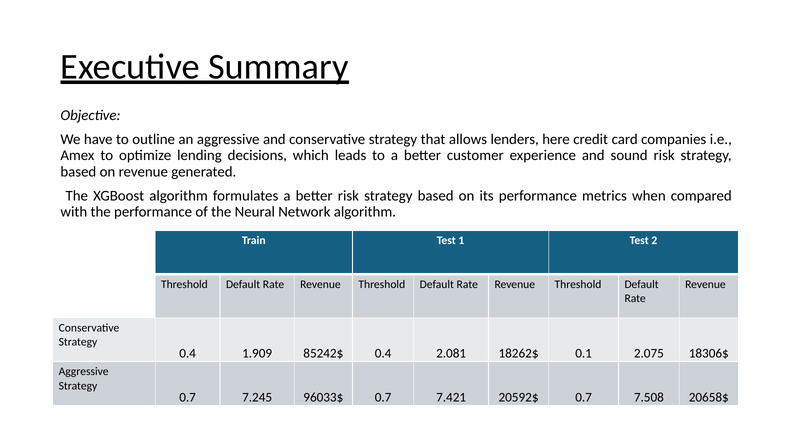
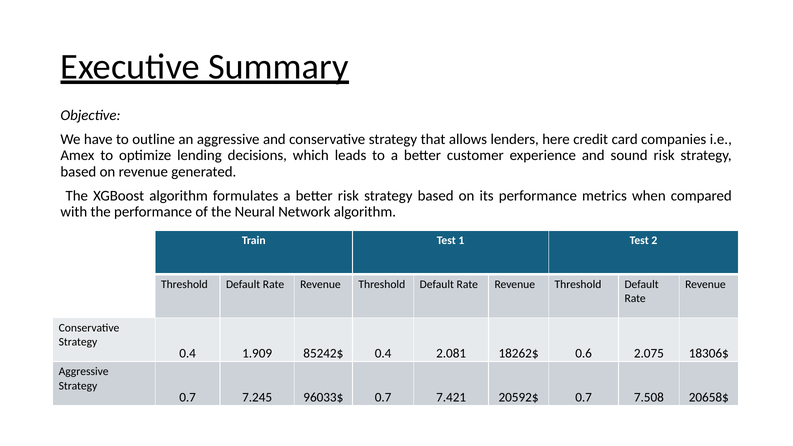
0.1: 0.1 -> 0.6 (584, 354)
